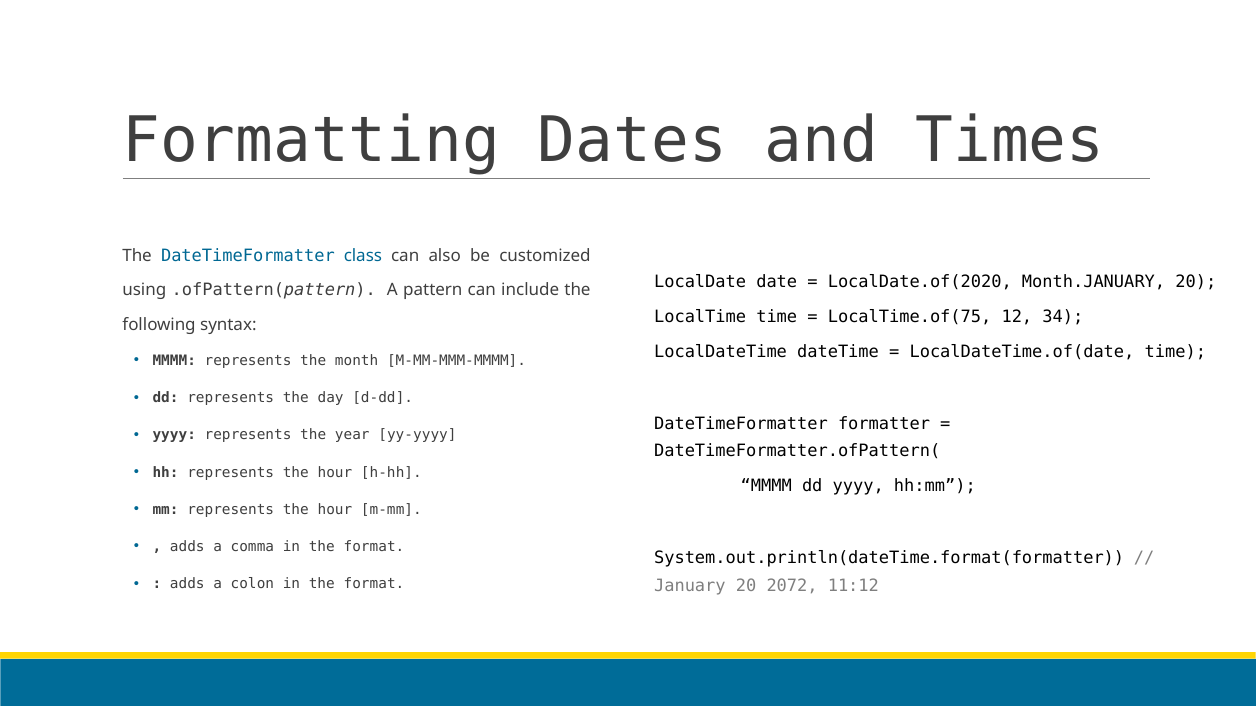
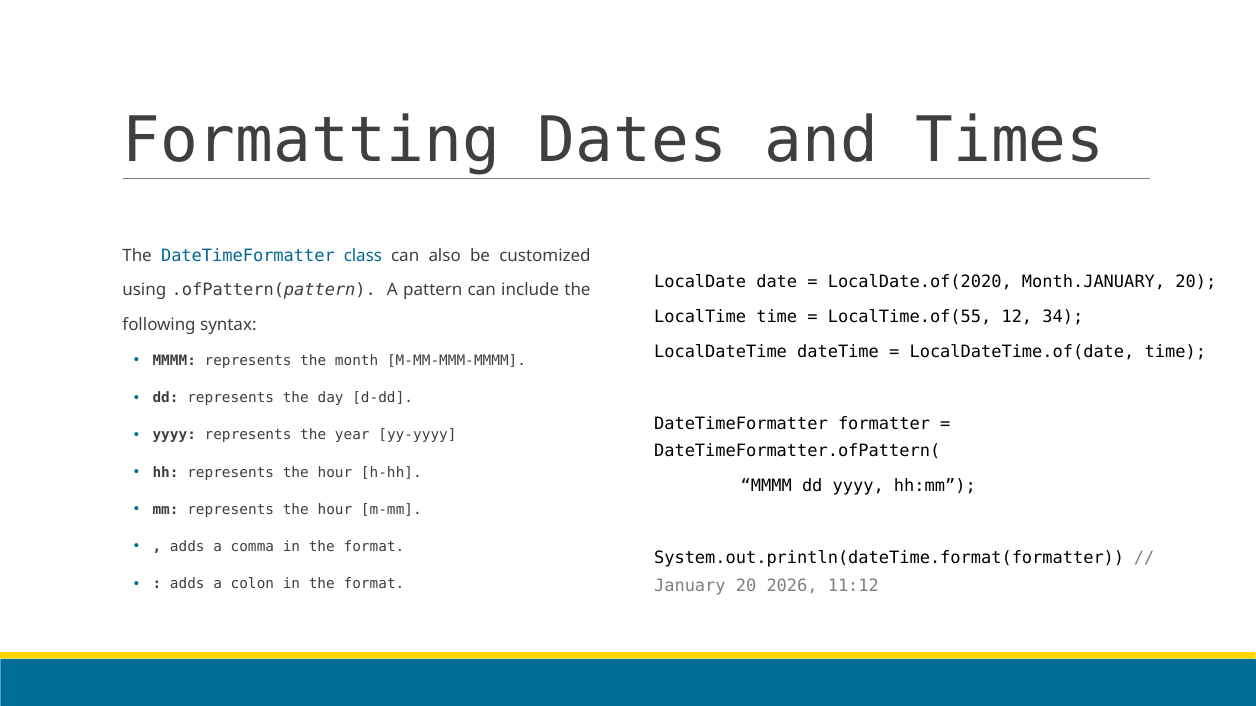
LocalTime.of(75: LocalTime.of(75 -> LocalTime.of(55 (910, 317)
2072: 2072 -> 2026 (792, 586)
